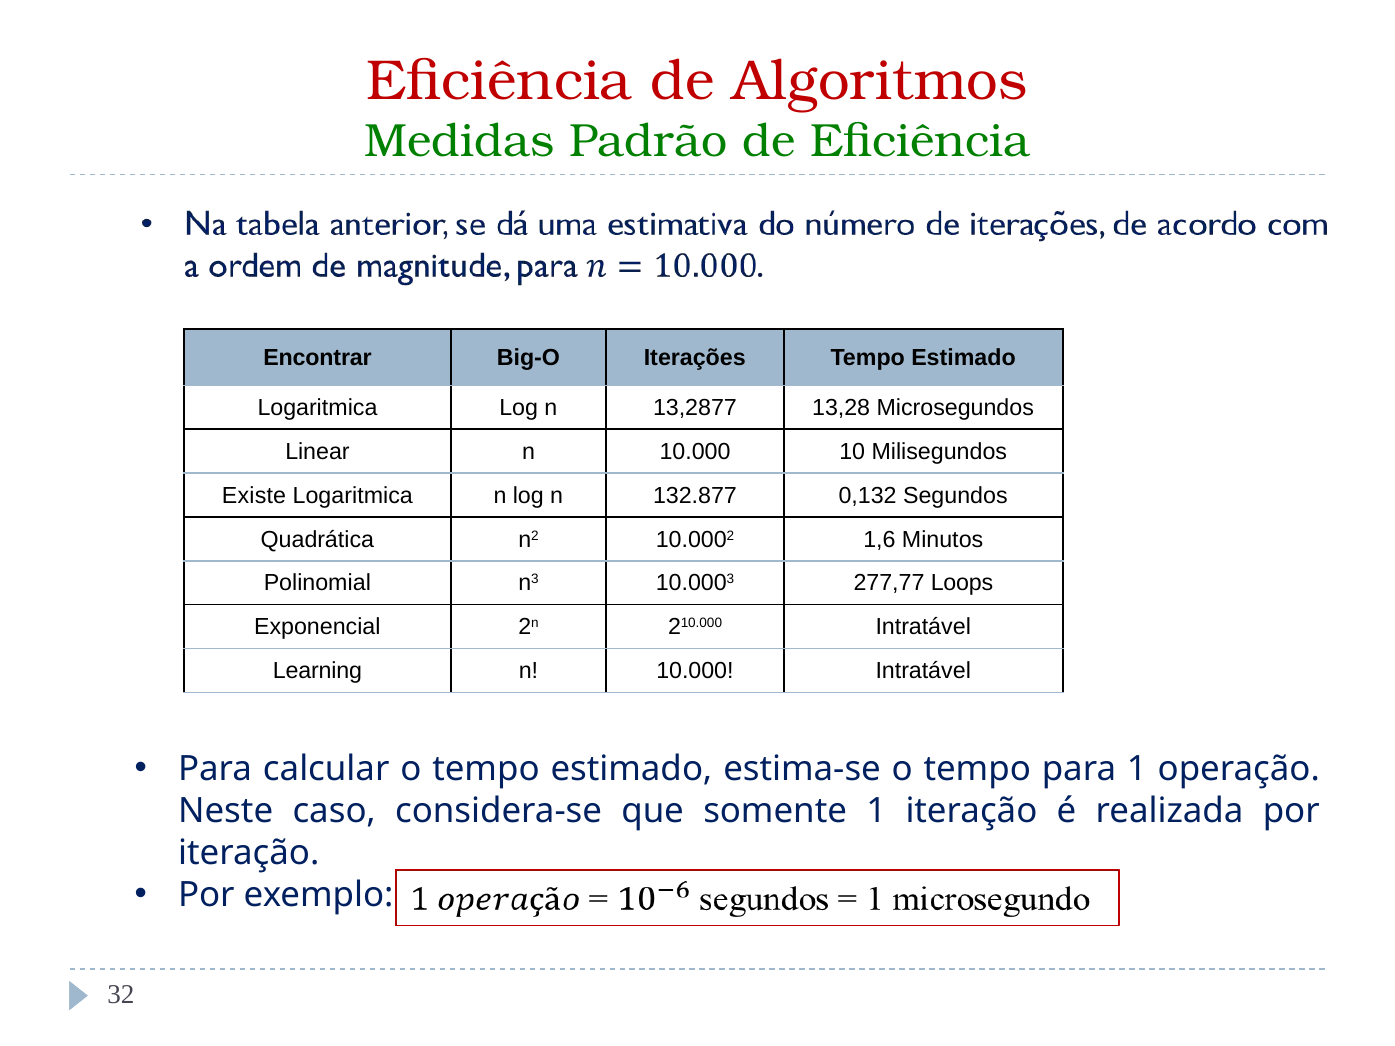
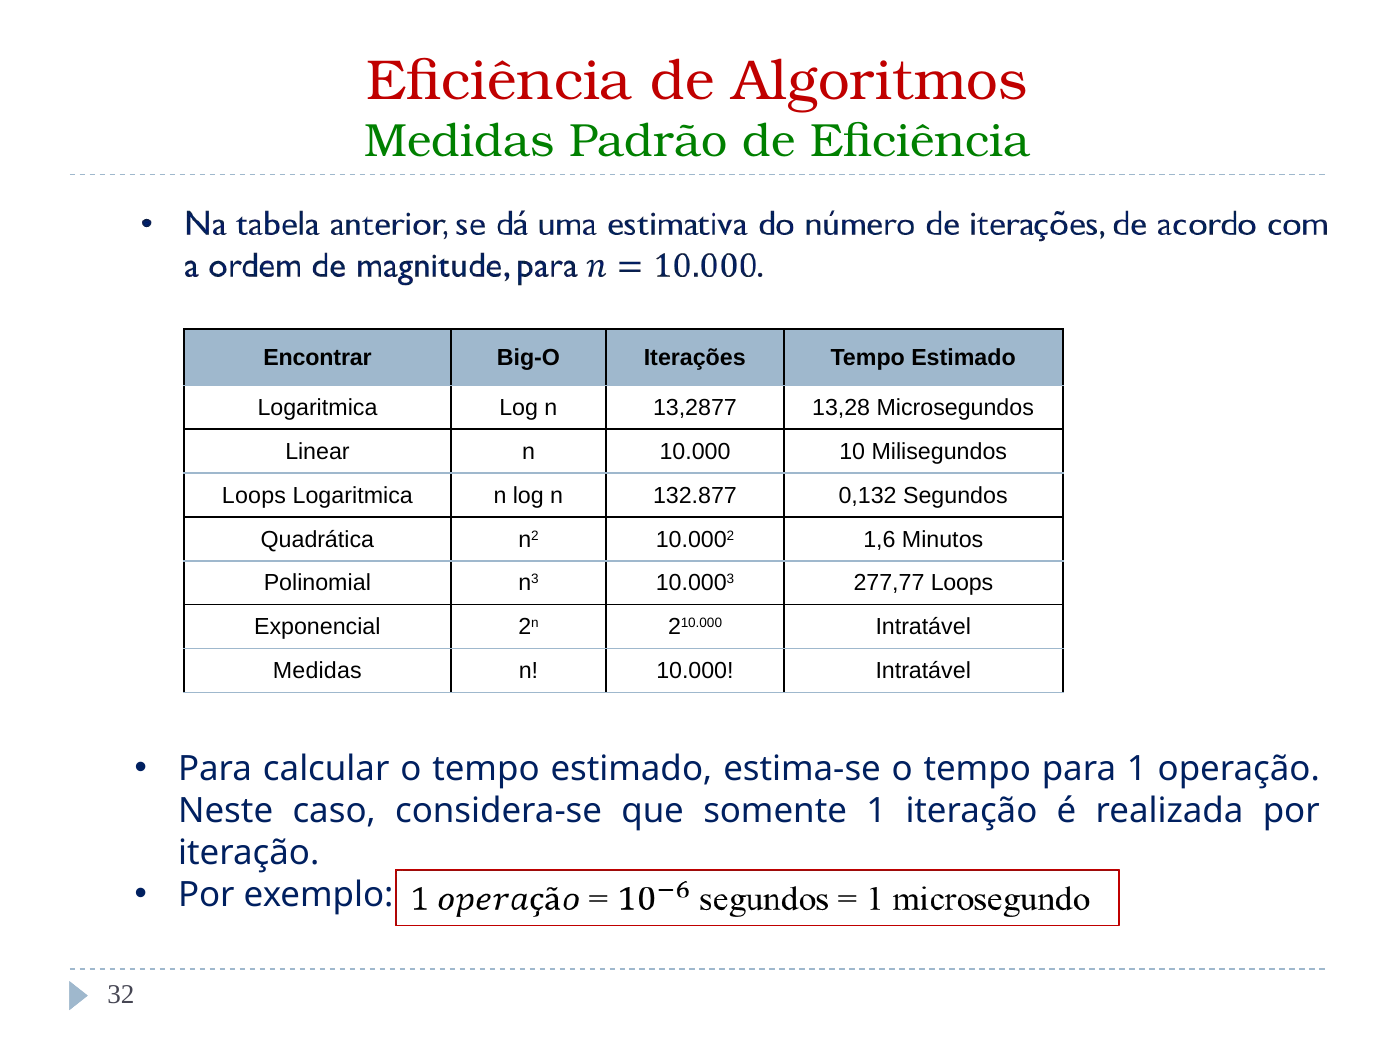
Existe: Existe -> Loops (254, 496)
Learning: Learning -> Medidas (317, 671)
